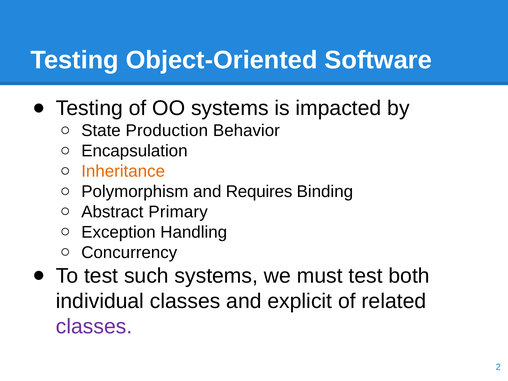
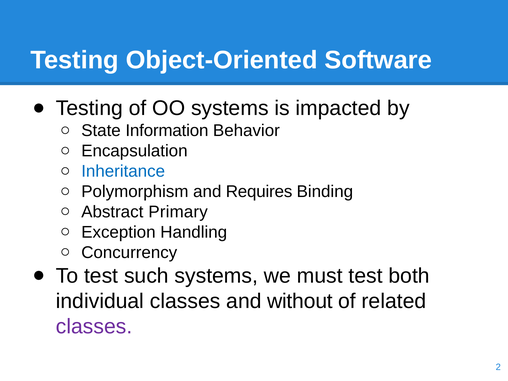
Production: Production -> Information (167, 131)
Inheritance colour: orange -> blue (123, 171)
explicit: explicit -> without (300, 301)
